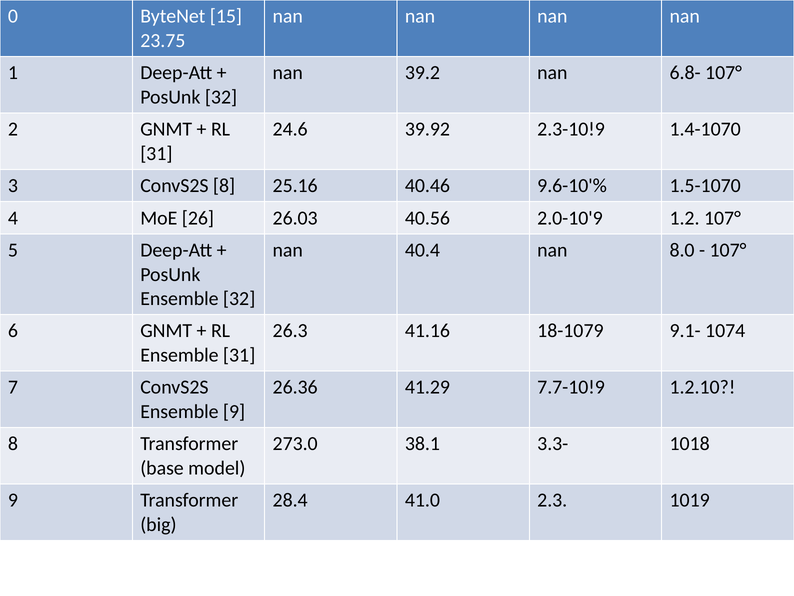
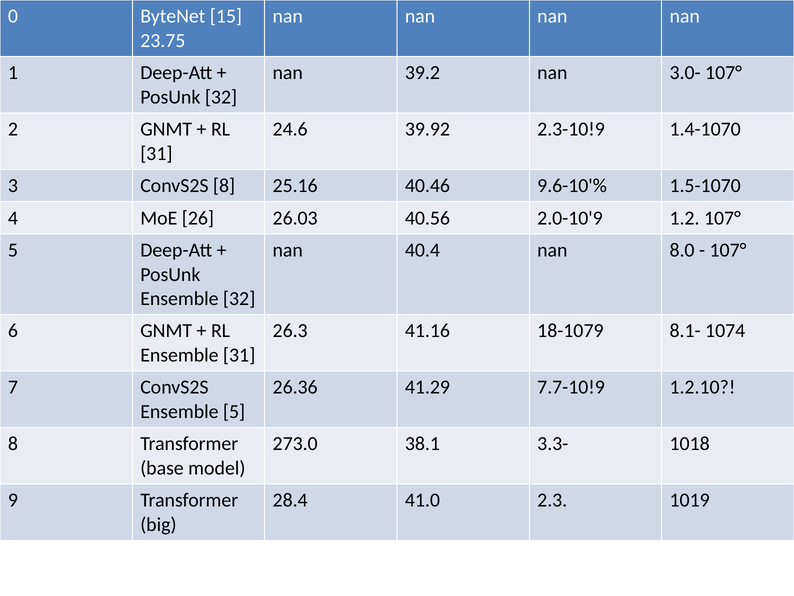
6.8-: 6.8- -> 3.0- (685, 73)
9.1-: 9.1- -> 8.1- (685, 331)
Ensemble 9: 9 -> 5 (234, 411)
